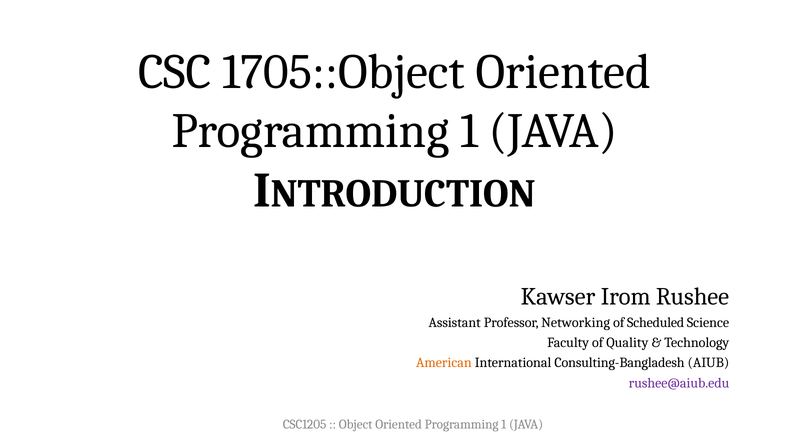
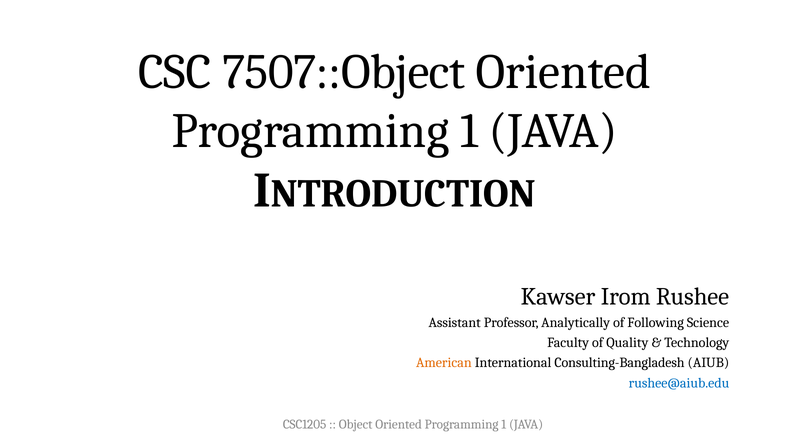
1705::Object: 1705::Object -> 7507::Object (344, 72)
Networking: Networking -> Analytically (576, 323)
Scheduled: Scheduled -> Following (656, 323)
rushee@aiub.edu colour: purple -> blue (679, 383)
